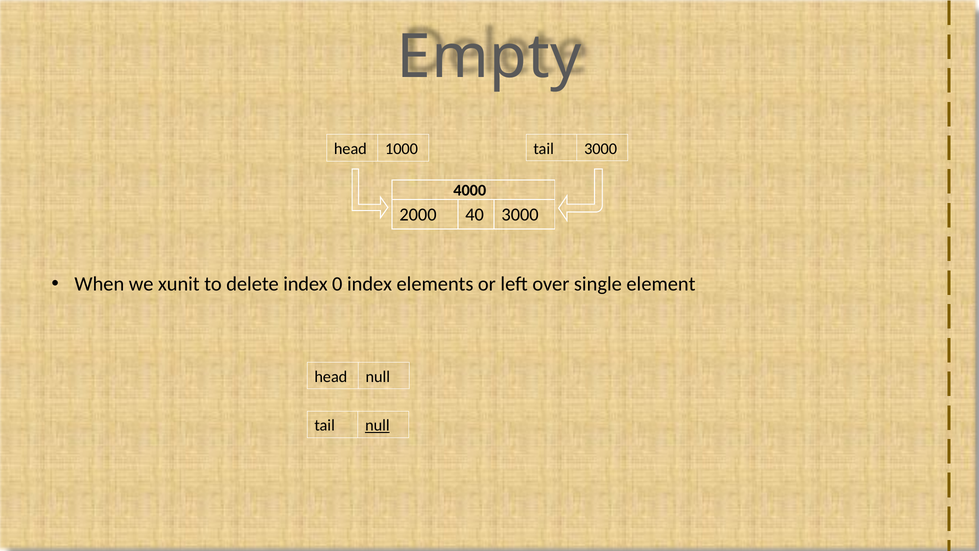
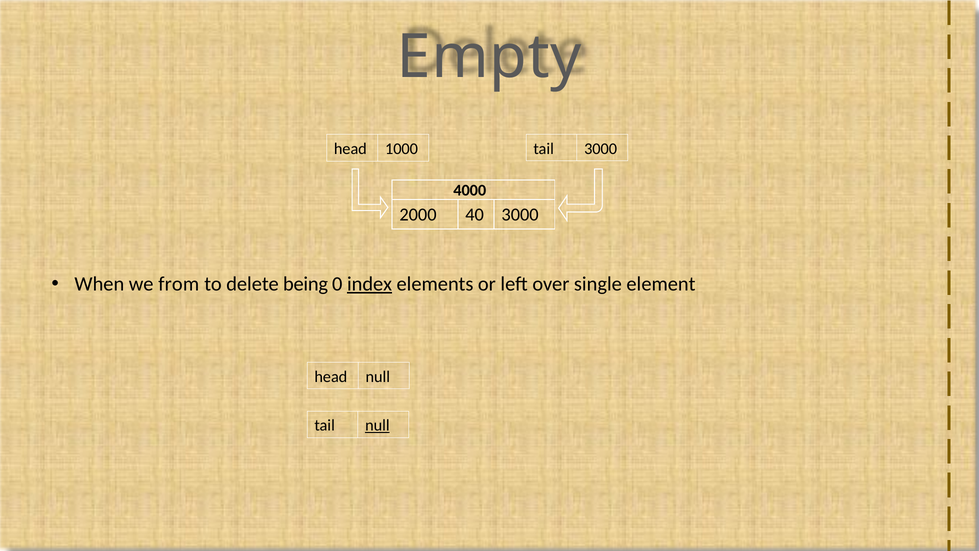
xunit: xunit -> from (179, 284)
delete index: index -> being (306, 284)
index underline: none -> present (370, 284)
